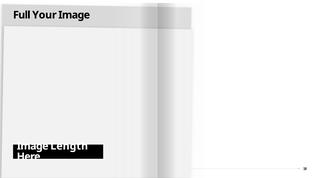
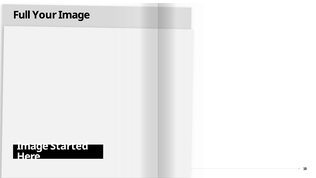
Length: Length -> Started (69, 146)
